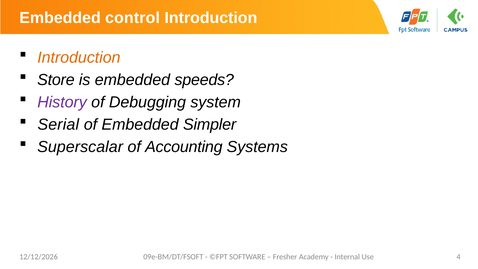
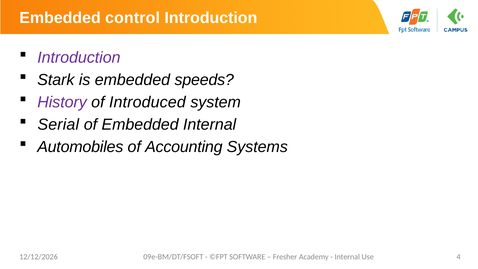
Introduction colour: orange -> purple (79, 58)
Store: Store -> Stark (56, 80)
Debugging: Debugging -> Introduced (147, 102)
Embedded Simpler: Simpler -> Internal (210, 124)
Superscalar: Superscalar -> Automobiles (80, 147)
